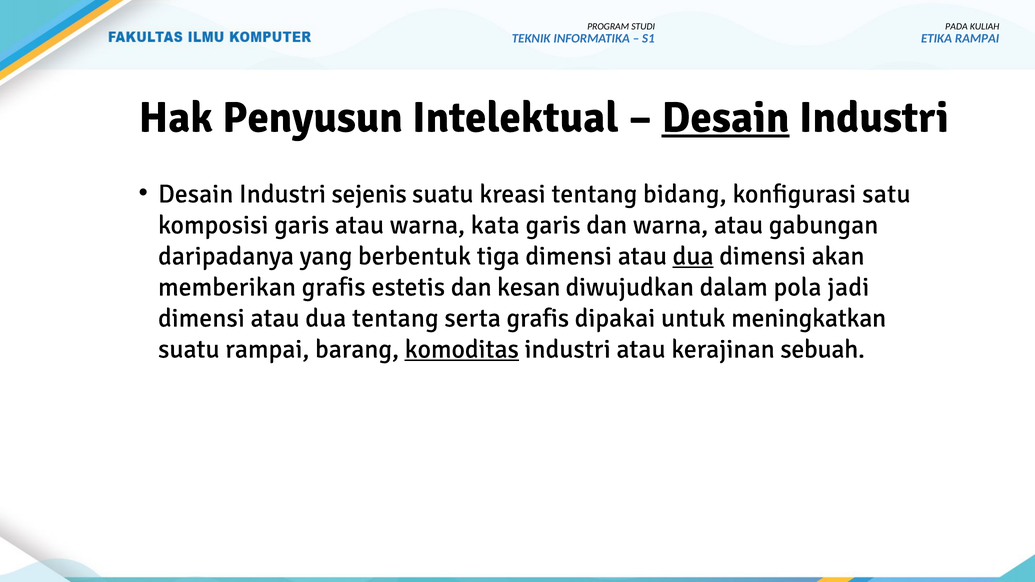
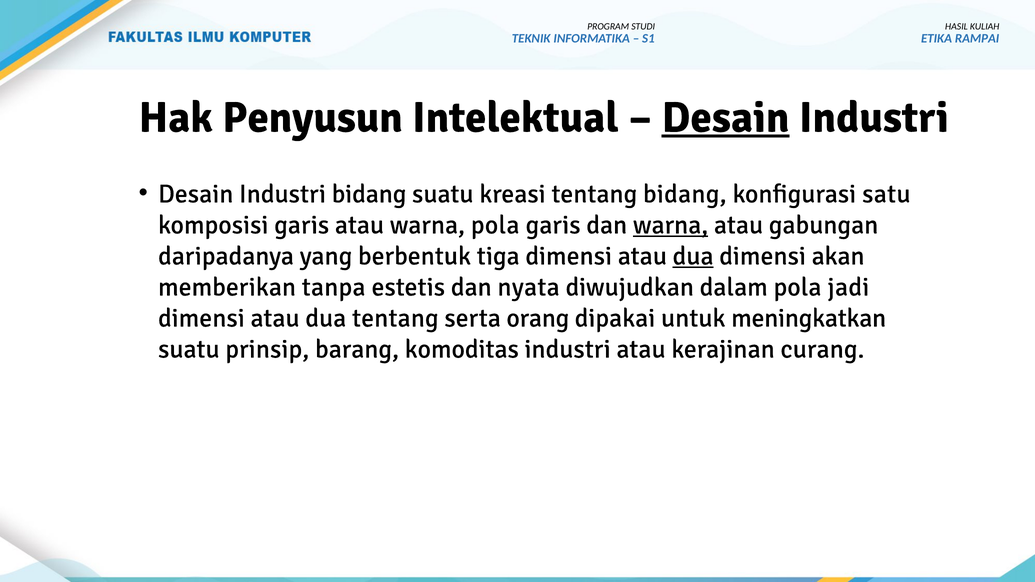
PADA: PADA -> HASIL (956, 26)
Industri sejenis: sejenis -> bidang (369, 194)
warna kata: kata -> pola (495, 225)
warna underline: none -> present (671, 225)
memberikan grafis: grafis -> tanpa (334, 287)
kesan: kesan -> nyata (529, 287)
serta grafis: grafis -> orang (538, 318)
suatu rampai: rampai -> prinsip (267, 349)
komoditas underline: present -> none (462, 349)
sebuah: sebuah -> curang (822, 349)
